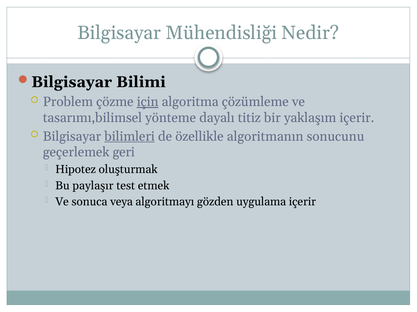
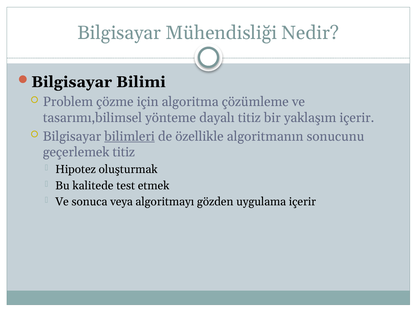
için underline: present -> none (148, 102)
geçerlemek geri: geri -> titiz (124, 153)
paylaşır: paylaşır -> kalitede (93, 186)
